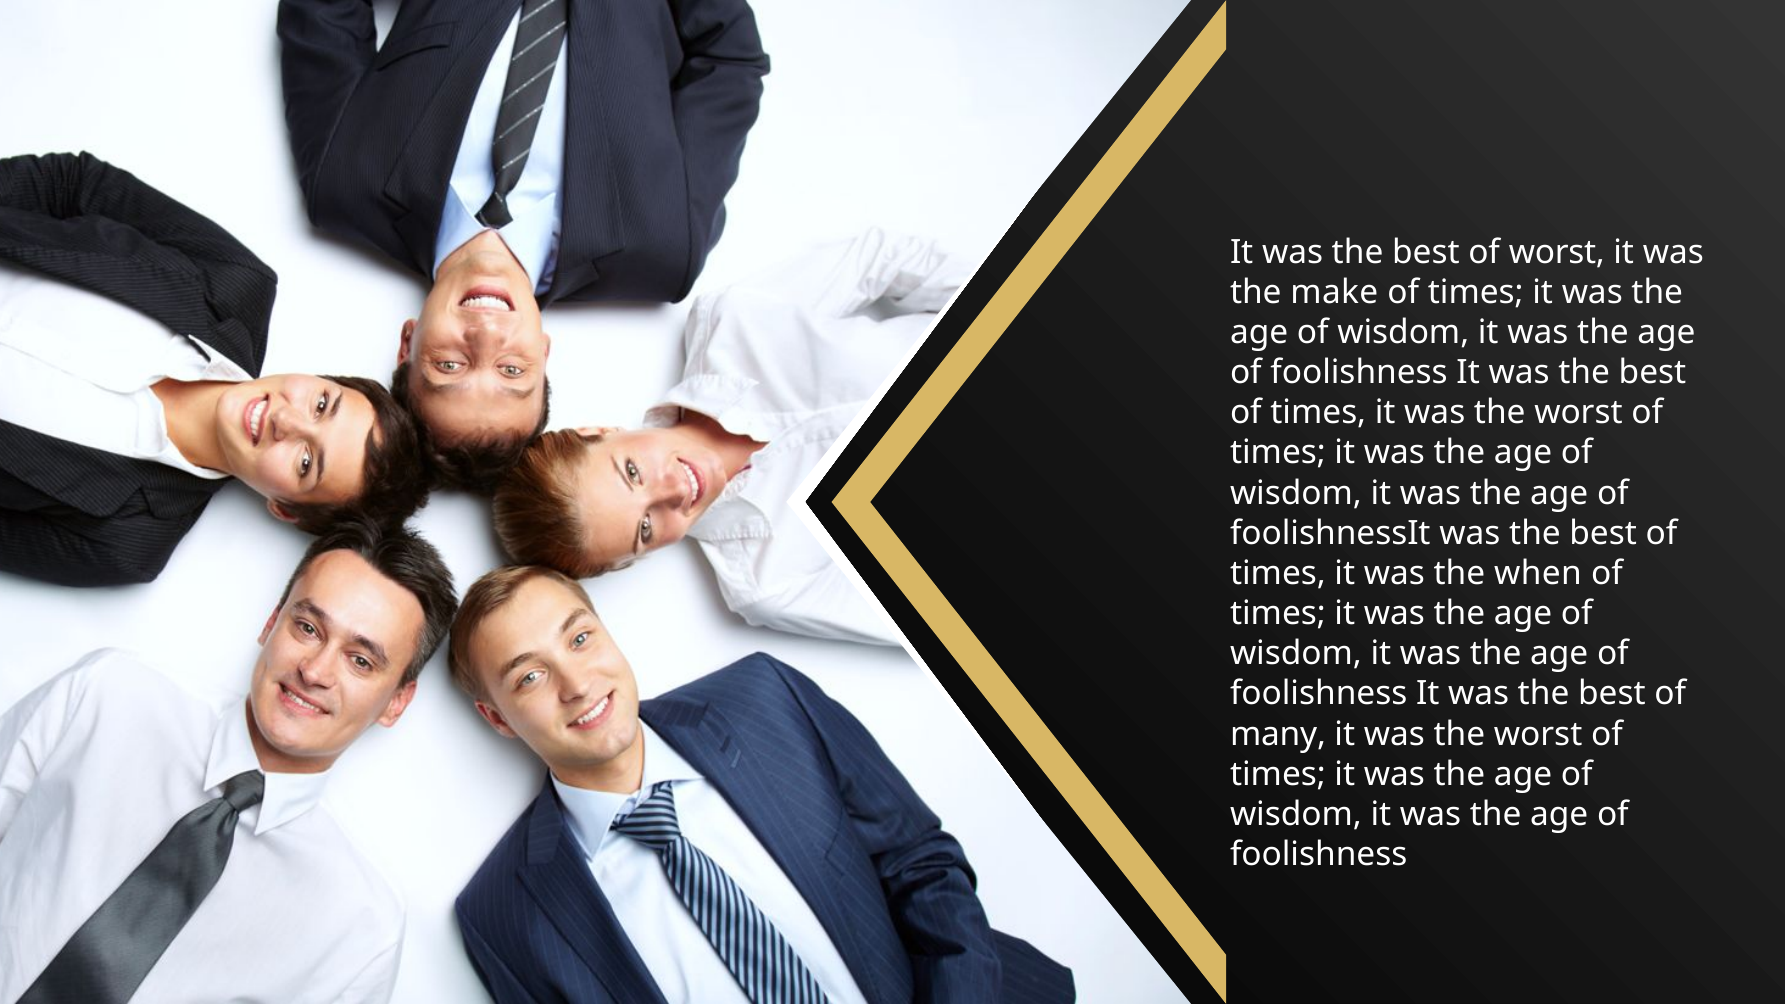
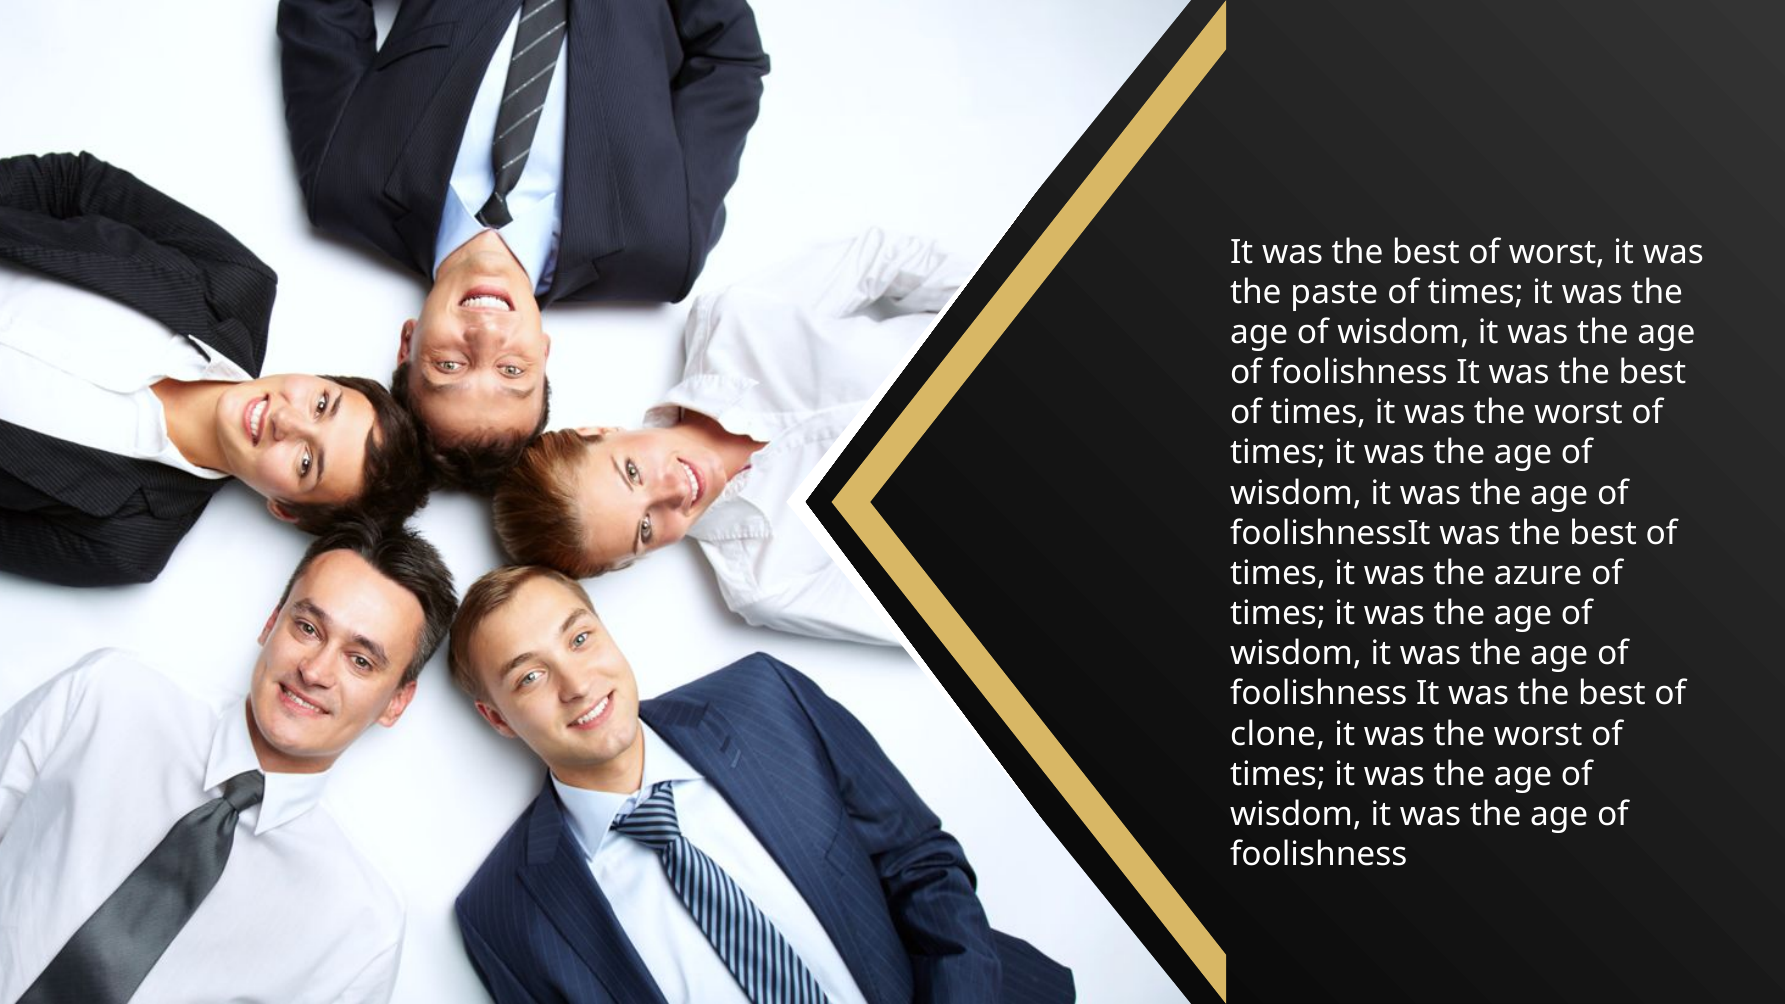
make: make -> paste (1334, 292)
when: when -> azure (1538, 573)
many: many -> clone (1278, 734)
